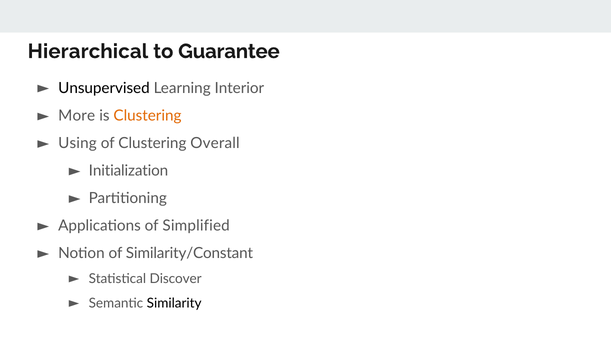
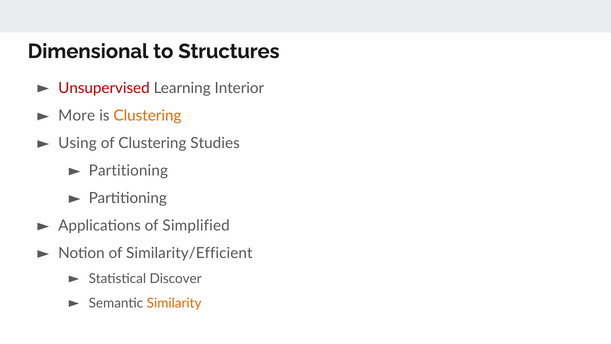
Hierarchical: Hierarchical -> Dimensional (88, 51)
Guarantee: Guarantee -> Structures (229, 51)
Unsupervised colour: black -> red (104, 88)
Overall: Overall -> Studies (215, 143)
Initialization: Initialization -> Partitioning (128, 171)
Similarity/Constant: Similarity/Constant -> Similarity/Efficient (189, 253)
Similarity colour: black -> orange (174, 303)
